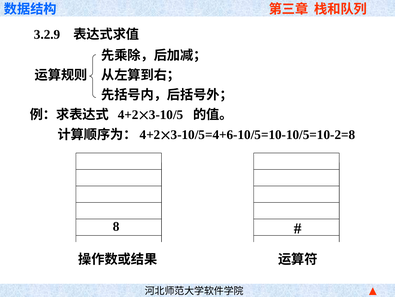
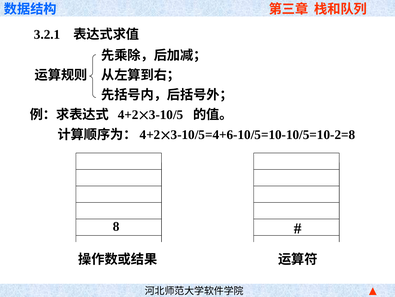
3.2.9: 3.2.9 -> 3.2.1 (47, 34)
